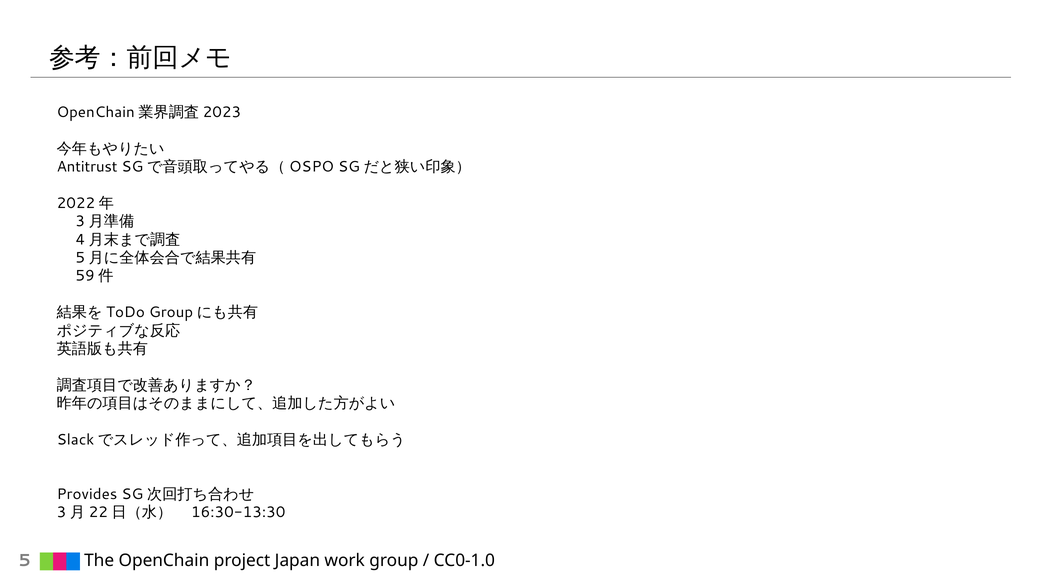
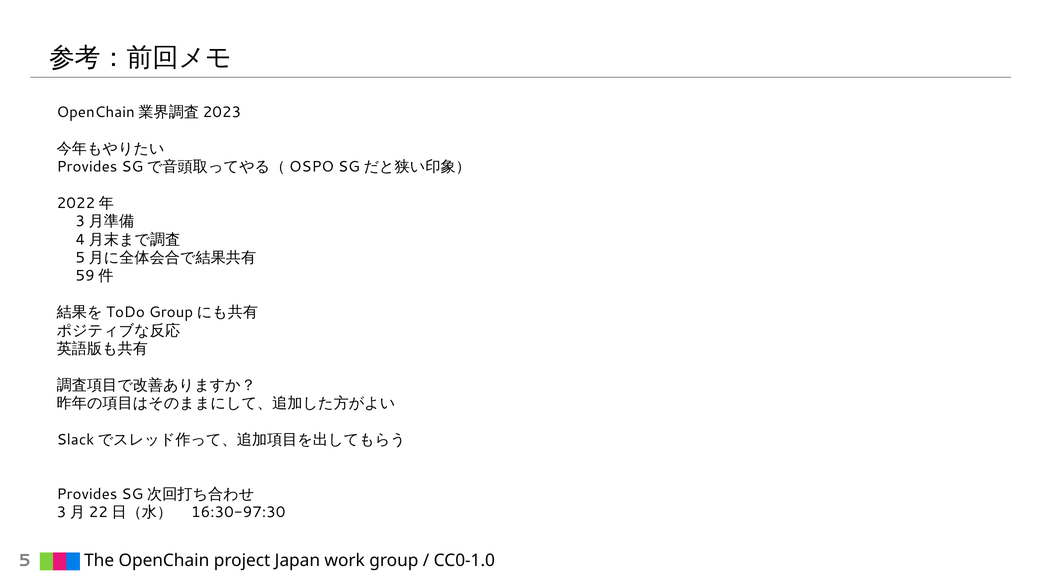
Antitrust: Antitrust -> Provides (87, 167)
16:30-13:30: 16:30-13:30 -> 16:30-97:30 (238, 512)
